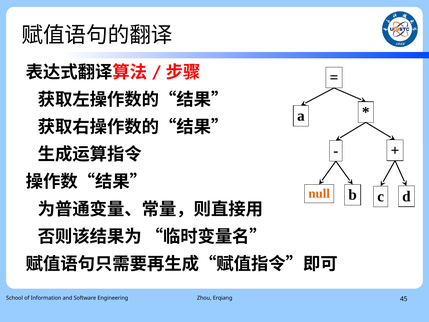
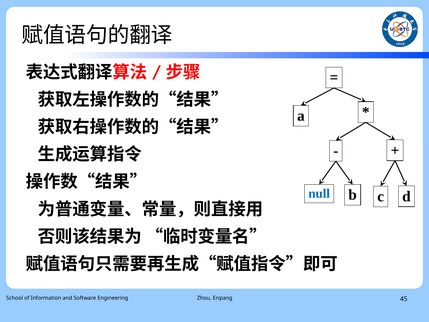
null colour: orange -> blue (319, 194)
